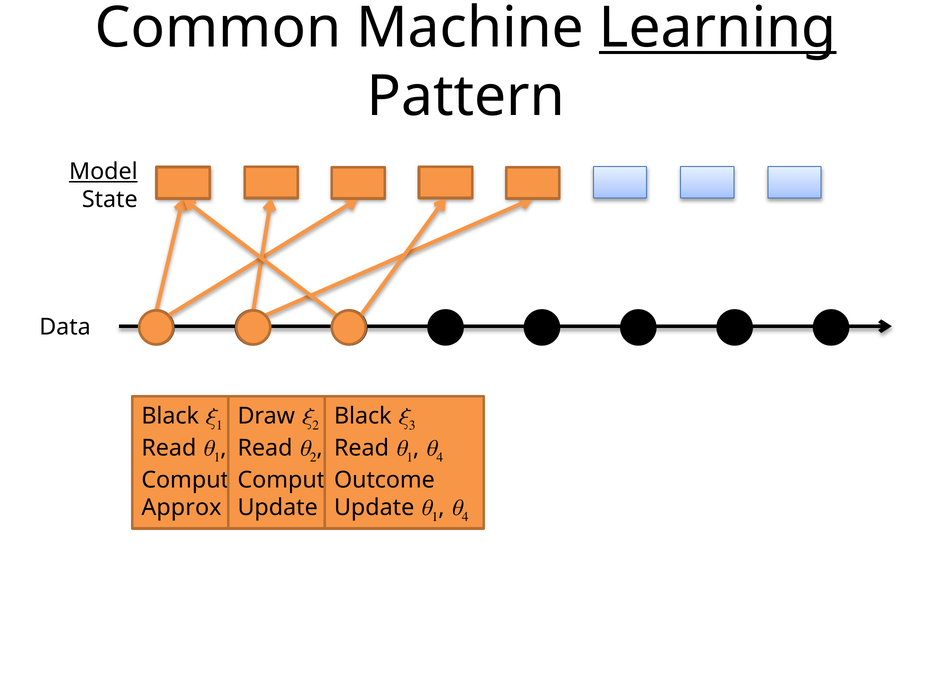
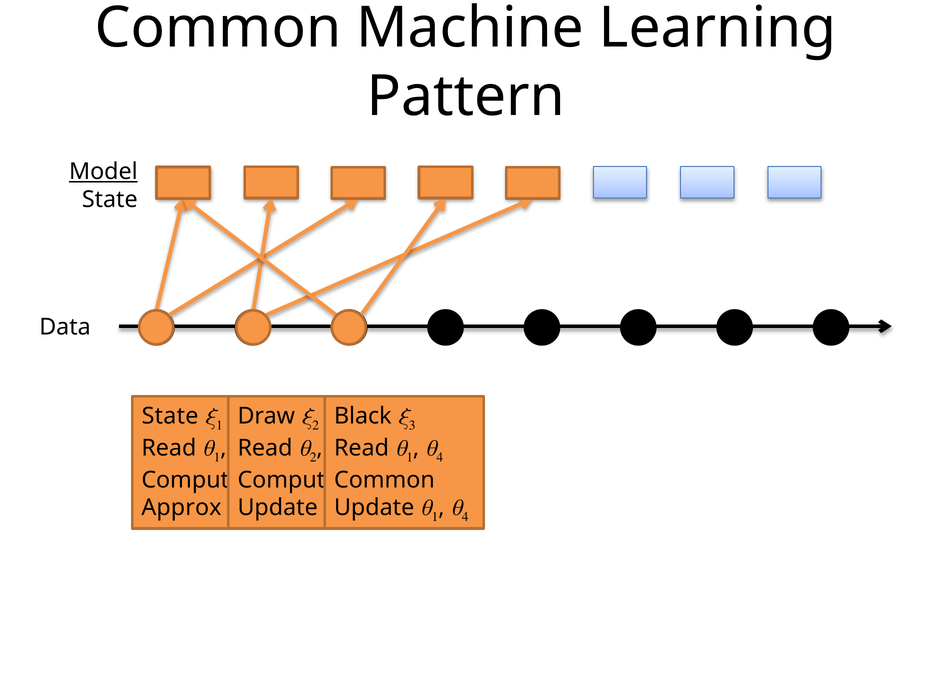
Learning underline: present -> none (718, 28)
Black: Black -> State (170, 416)
Outcome: Outcome -> Common (384, 480)
